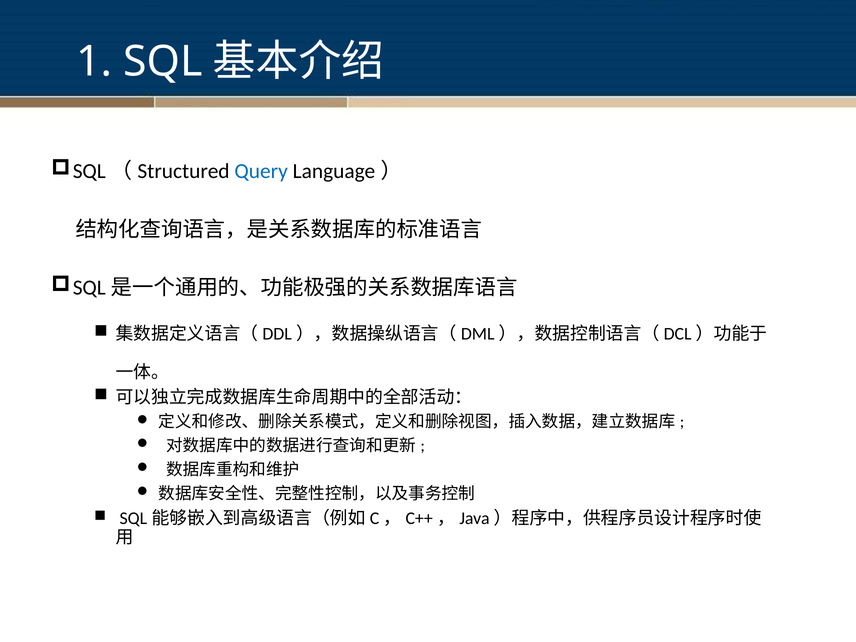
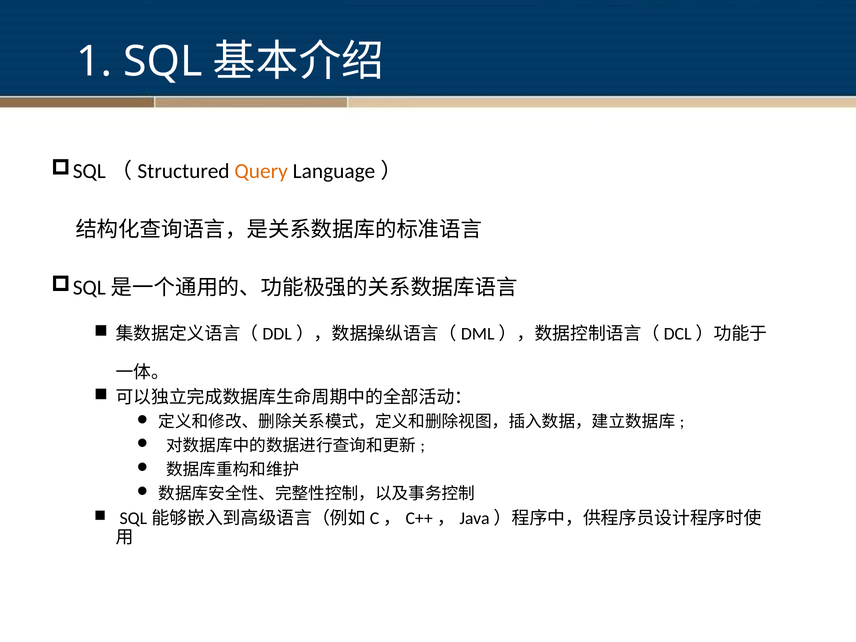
Query colour: blue -> orange (261, 171)
